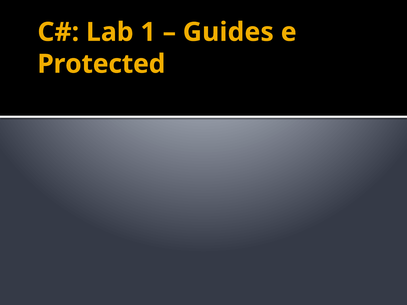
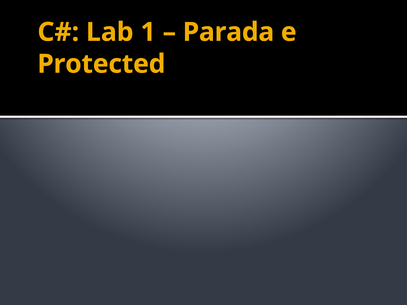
Guides: Guides -> Parada (228, 32)
